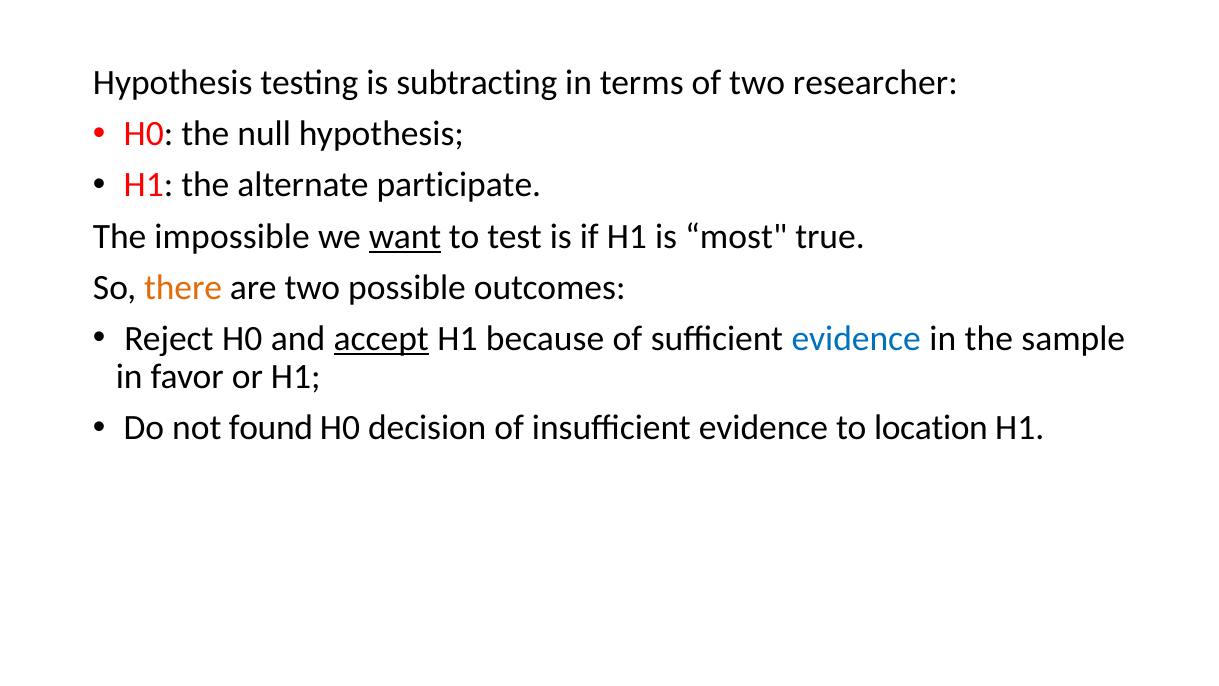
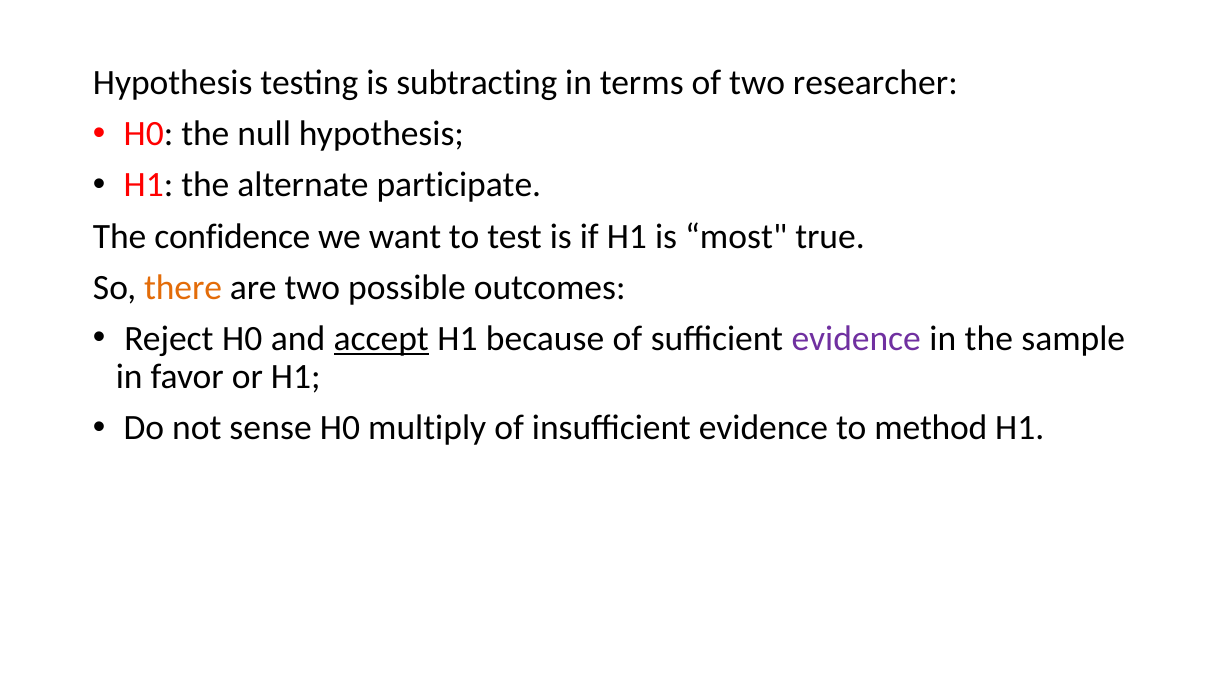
impossible: impossible -> confidence (232, 236)
want underline: present -> none (405, 236)
evidence colour: blue -> purple (856, 338)
found: found -> sense (271, 428)
decision: decision -> multiply (427, 428)
location: location -> method (931, 428)
